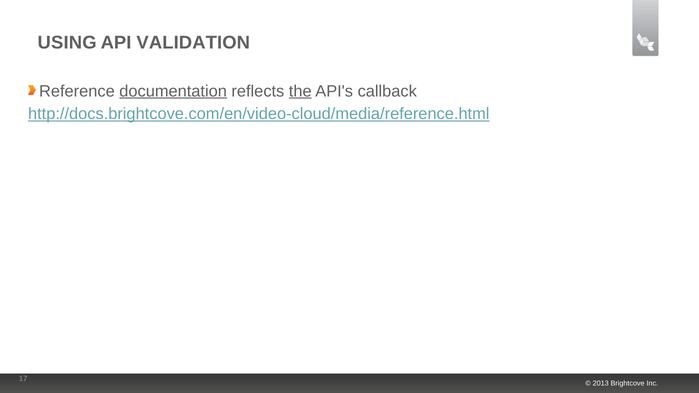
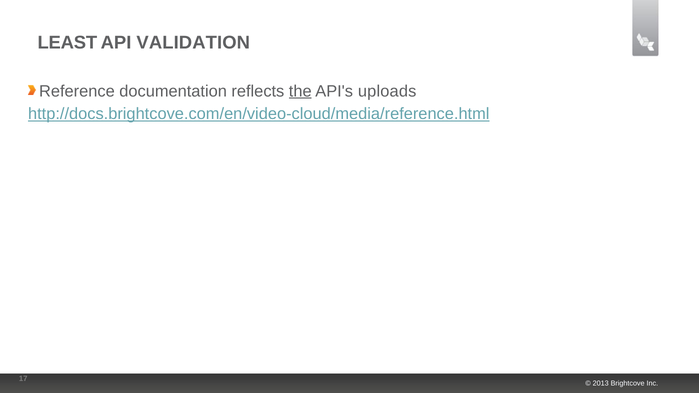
USING: USING -> LEAST (67, 43)
documentation underline: present -> none (173, 91)
callback: callback -> uploads (387, 91)
